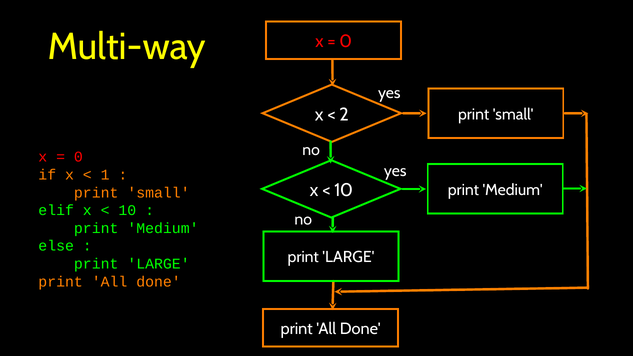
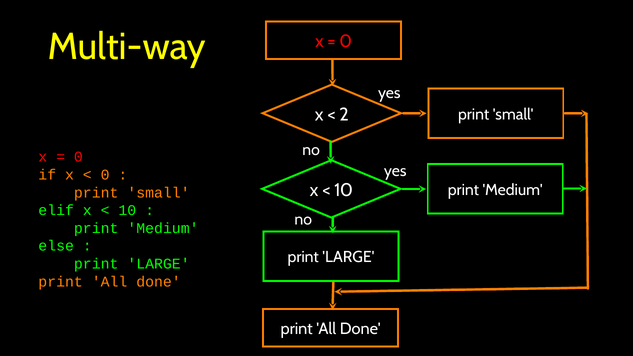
1: 1 -> 0 (105, 175)
